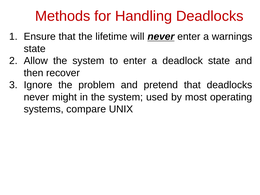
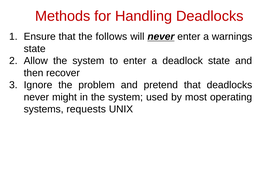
lifetime: lifetime -> follows (111, 37)
compare: compare -> requests (86, 109)
